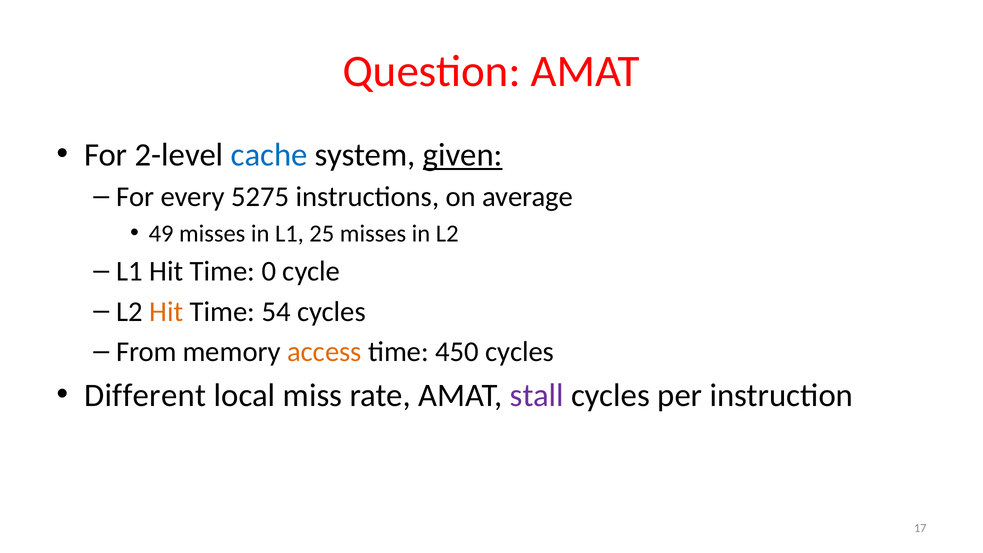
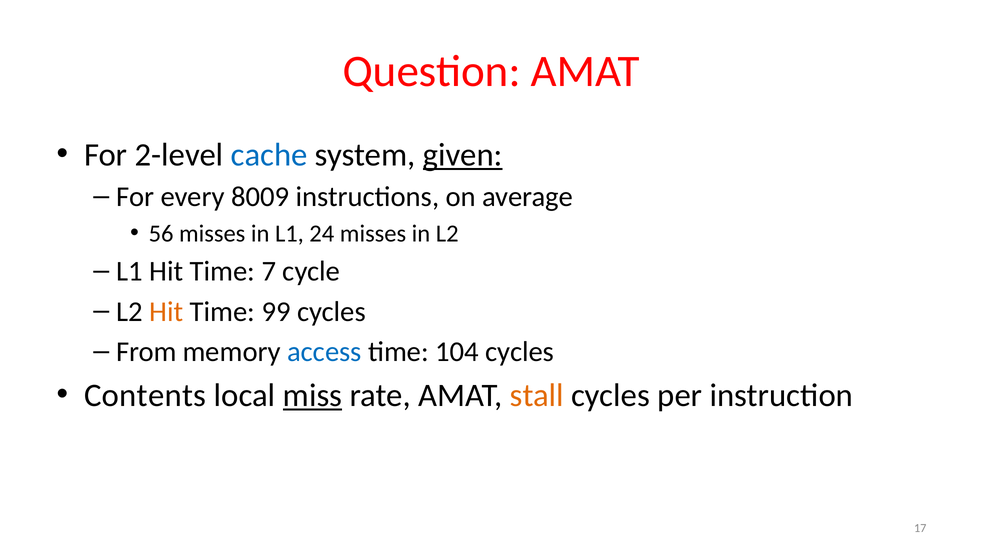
5275: 5275 -> 8009 (260, 197)
49: 49 -> 56 (161, 234)
25: 25 -> 24 (322, 234)
0: 0 -> 7 (269, 271)
54: 54 -> 99 (276, 312)
access colour: orange -> blue (324, 352)
450: 450 -> 104 (457, 352)
Different: Different -> Contents (145, 395)
miss underline: none -> present (313, 395)
stall colour: purple -> orange (537, 395)
